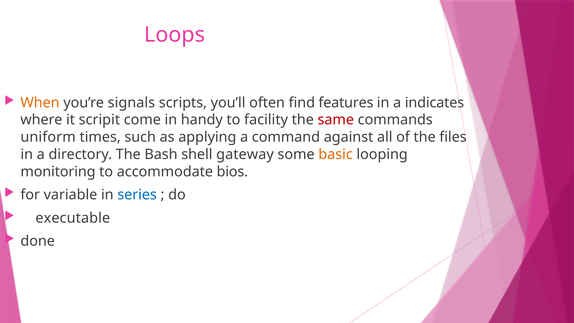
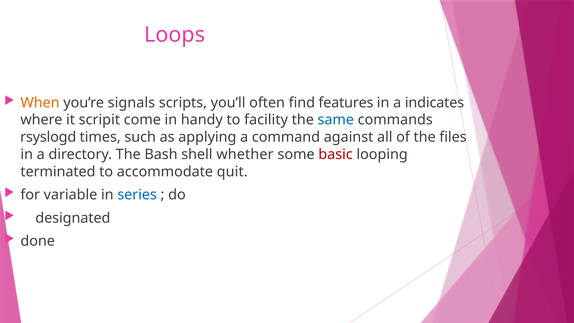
same colour: red -> blue (336, 120)
uniform: uniform -> rsyslogd (48, 137)
gateway: gateway -> whether (245, 154)
basic colour: orange -> red (336, 154)
monitoring: monitoring -> terminated (58, 172)
bios: bios -> quit (232, 172)
executable: executable -> designated (73, 218)
